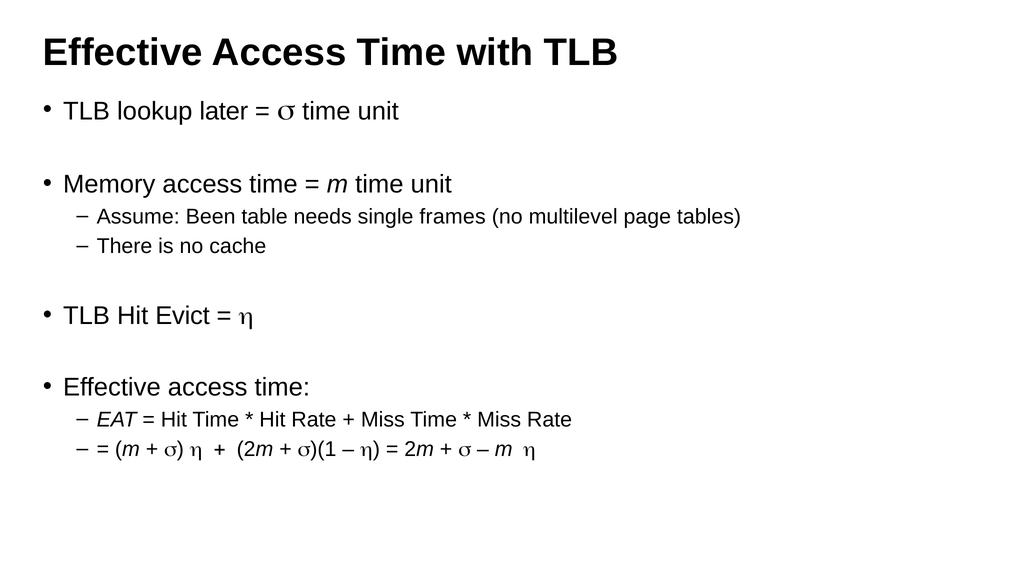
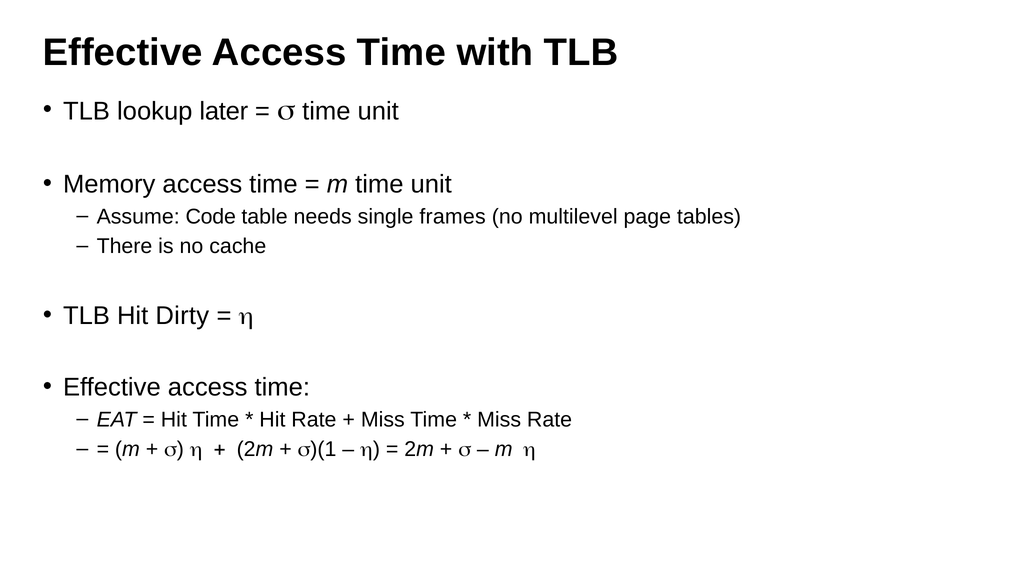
Been: Been -> Code (211, 216)
Evict: Evict -> Dirty (182, 316)
